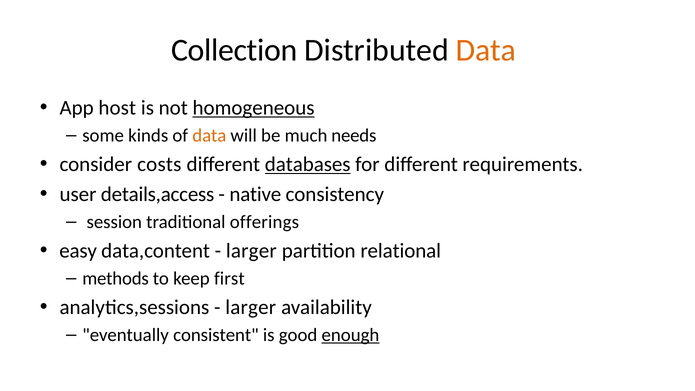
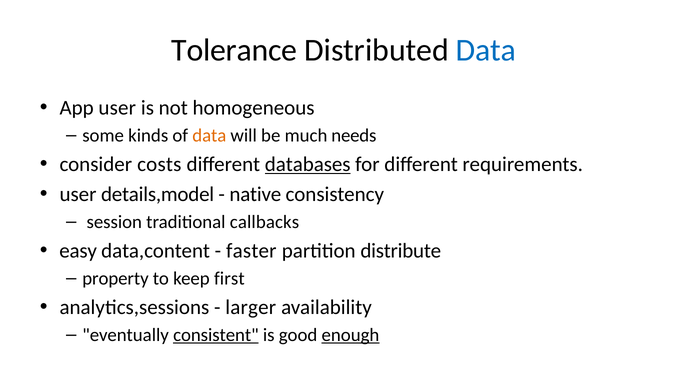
Collection: Collection -> Tolerance (234, 50)
Data colour: orange -> blue (486, 50)
App host: host -> user (117, 108)
homogeneous underline: present -> none (254, 108)
details,access: details,access -> details,model (158, 194)
offerings: offerings -> callbacks (264, 222)
larger: larger -> faster (251, 251)
relational: relational -> distribute (401, 251)
methods: methods -> property (115, 278)
consistent underline: none -> present (216, 335)
